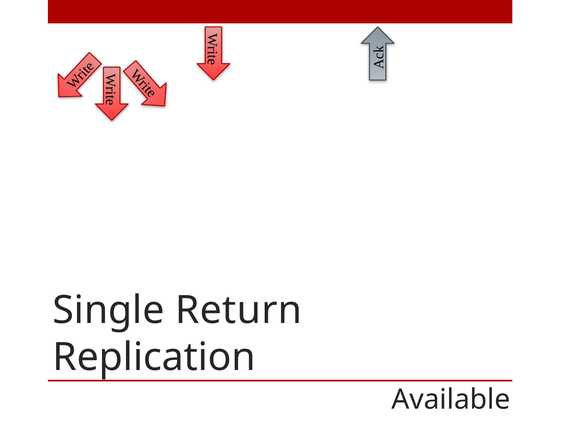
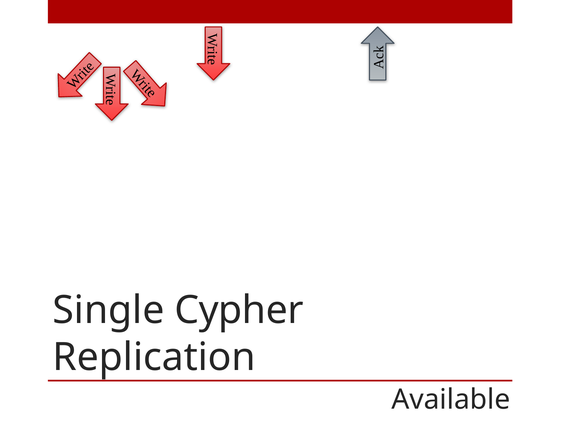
Return: Return -> Cypher (239, 310)
